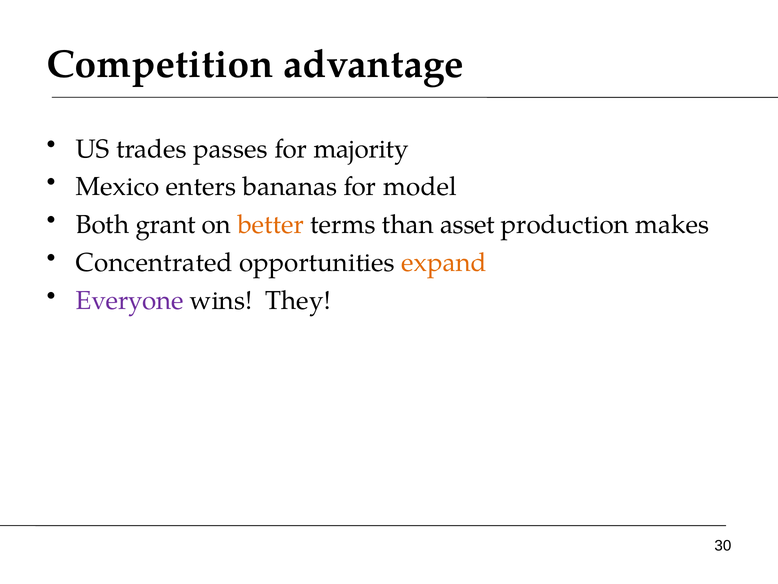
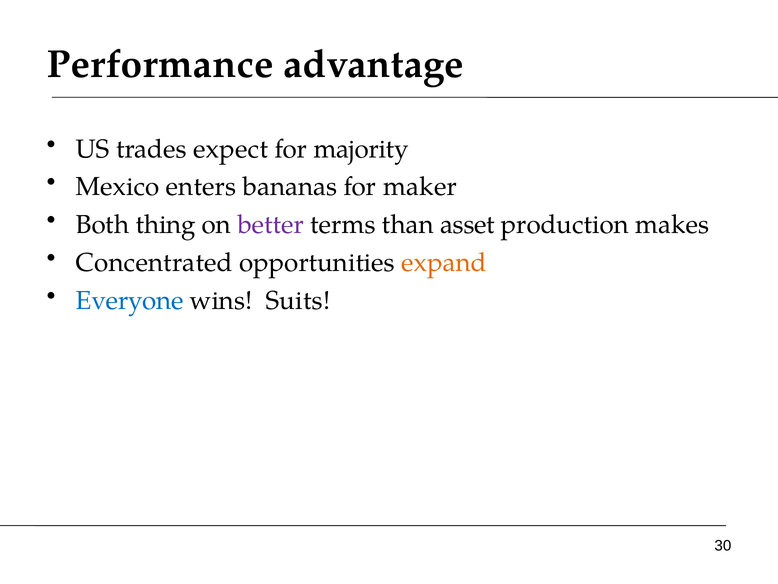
Competition: Competition -> Performance (160, 64)
passes: passes -> expect (230, 149)
model: model -> maker (420, 187)
grant: grant -> thing (166, 225)
better colour: orange -> purple (271, 225)
Everyone colour: purple -> blue (130, 300)
They: They -> Suits (298, 300)
